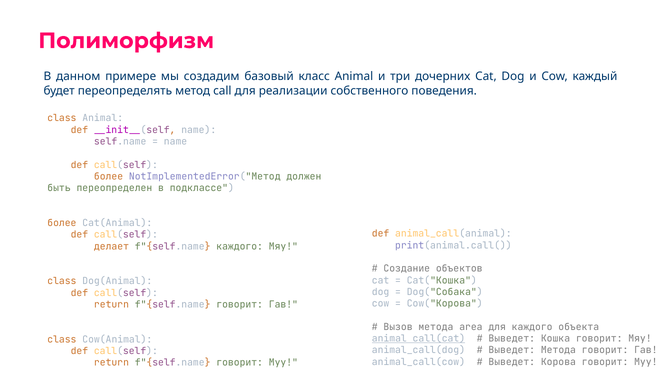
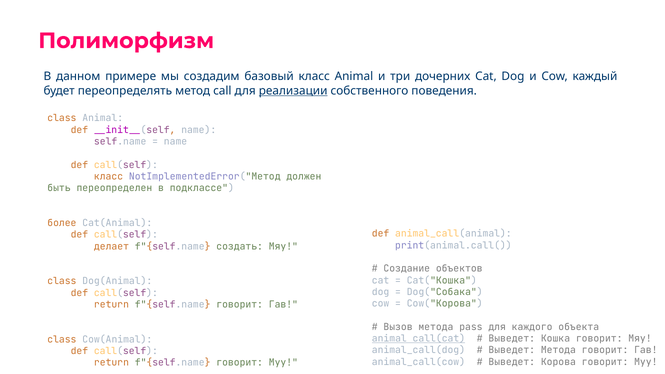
реализации underline: none -> present (293, 91)
более: более -> класс (109, 177)
f"{self.name каждого: каждого -> создать (240, 246)
area: area -> pass (471, 327)
